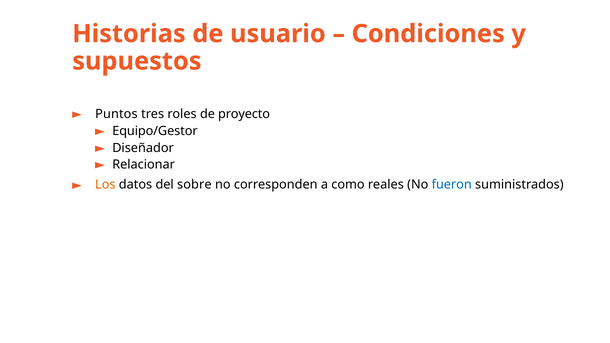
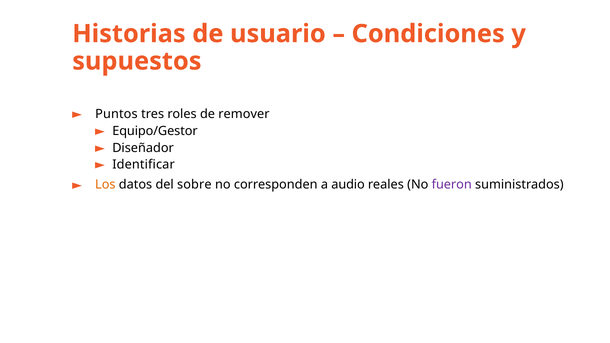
proyecto: proyecto -> remover (244, 114)
Relacionar: Relacionar -> Identificar (144, 165)
como: como -> audio (348, 185)
fueron colour: blue -> purple (452, 185)
